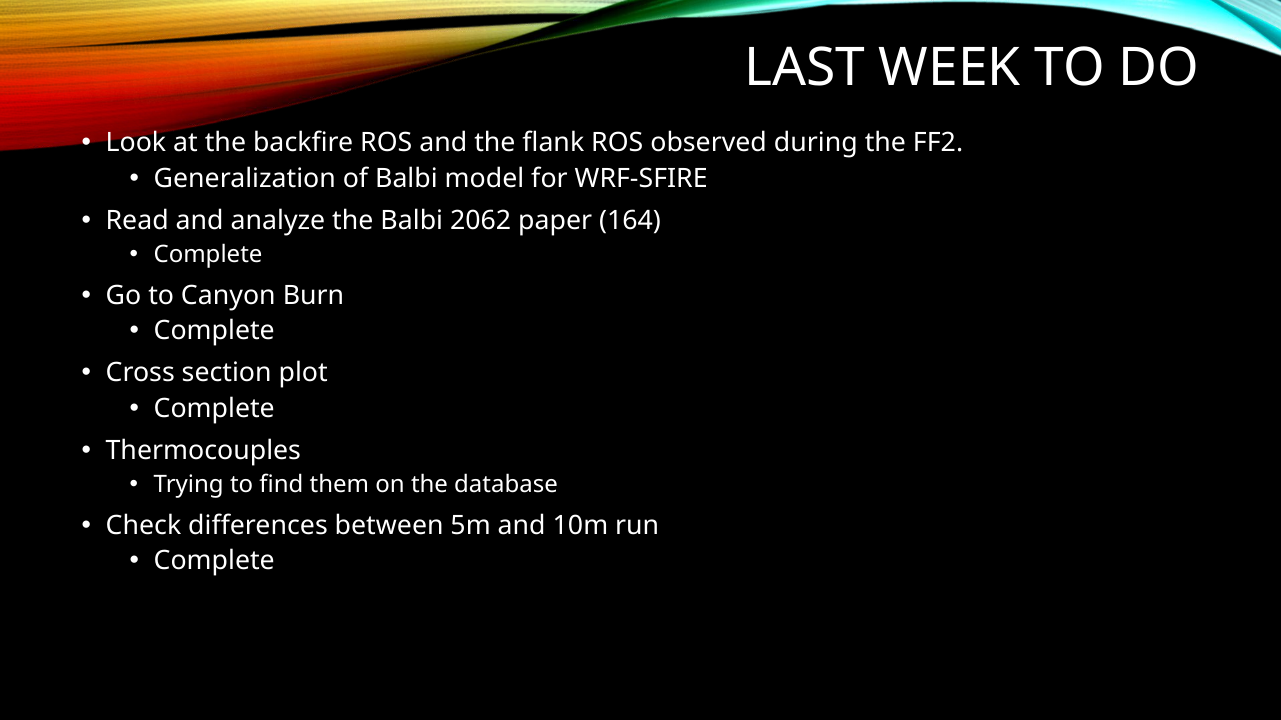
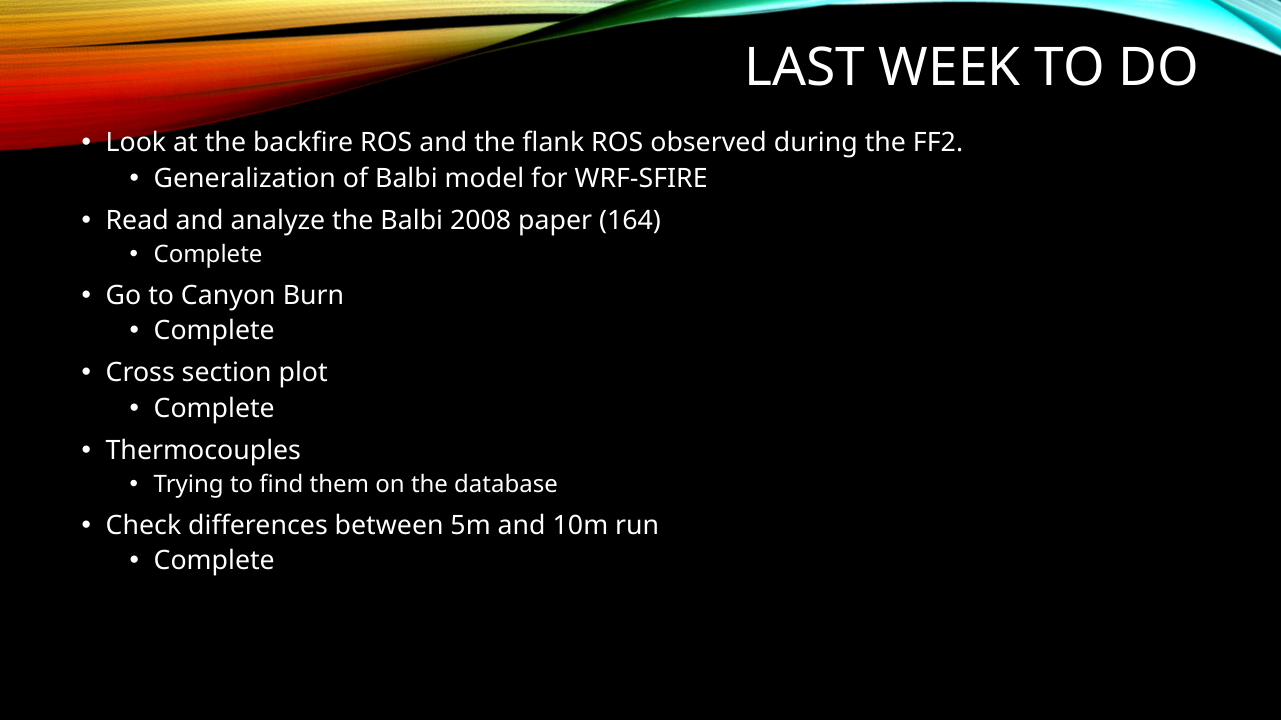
2062: 2062 -> 2008 (481, 221)
